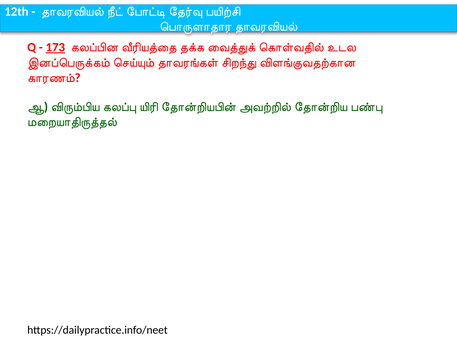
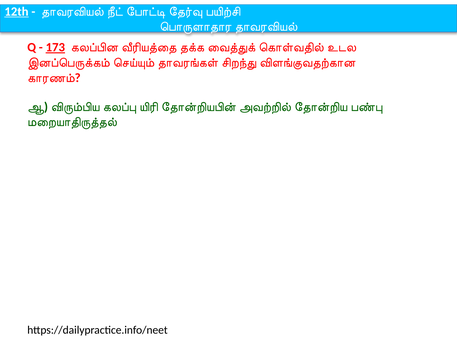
12th underline: none -> present (17, 12)
